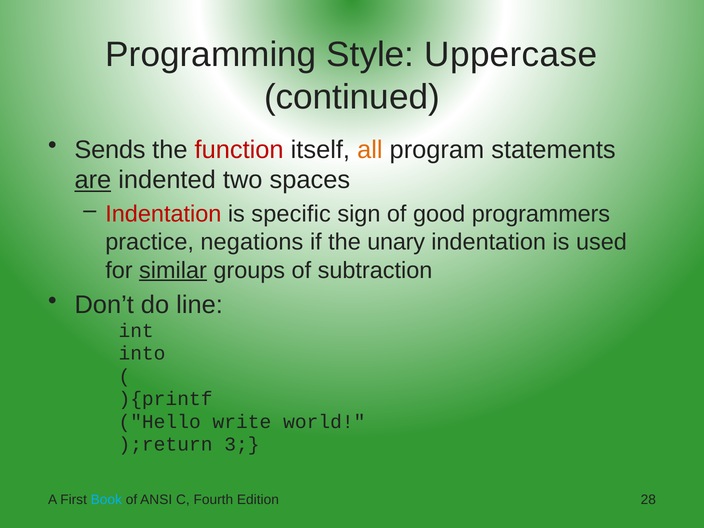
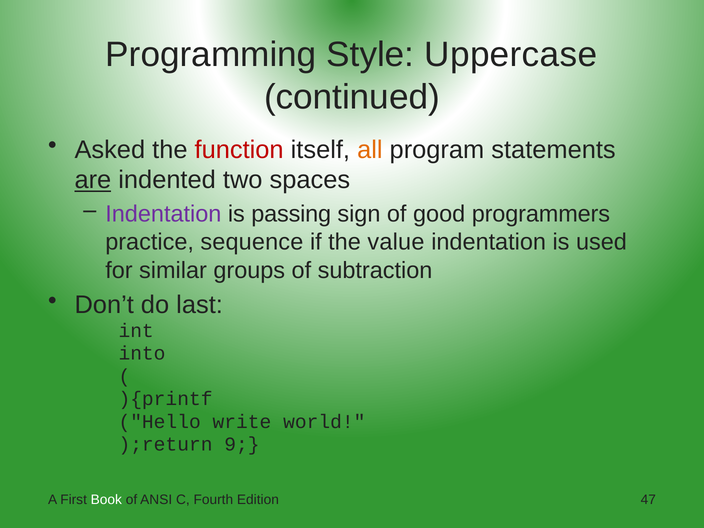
Sends: Sends -> Asked (110, 150)
Indentation colour: red -> purple (163, 214)
specific: specific -> passing (291, 214)
negations: negations -> sequence (252, 242)
unary: unary -> value (396, 242)
similar underline: present -> none (173, 270)
line: line -> last (200, 305)
3: 3 -> 9 (242, 444)
Book colour: light blue -> white (106, 500)
28: 28 -> 47 (648, 500)
